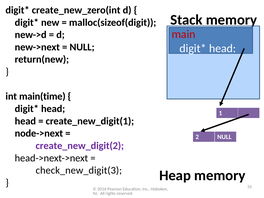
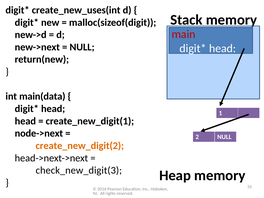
create_new_zero(int: create_new_zero(int -> create_new_uses(int (76, 10)
main(time: main(time -> main(data (42, 96)
create_new_digit(2 colour: purple -> orange (80, 146)
